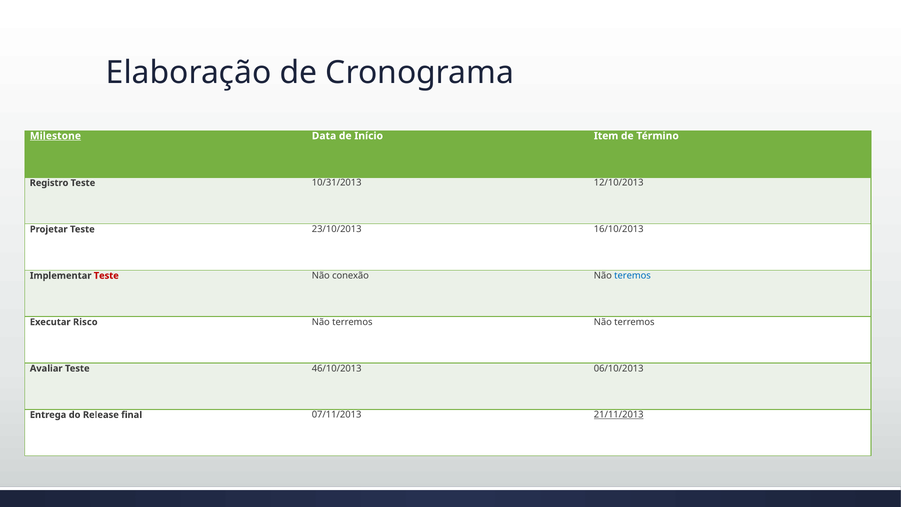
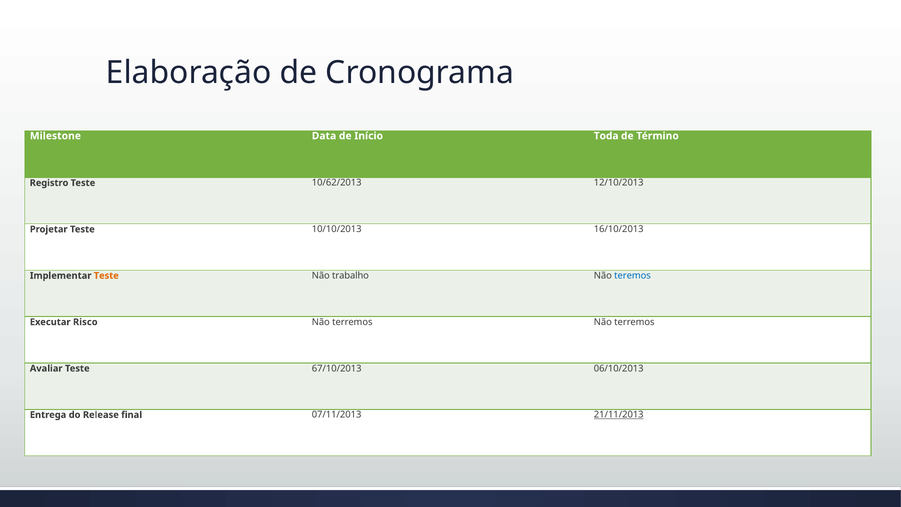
Milestone underline: present -> none (55, 136)
Item: Item -> Toda (606, 136)
10/31/2013: 10/31/2013 -> 10/62/2013 (337, 183)
23/10/2013: 23/10/2013 -> 10/10/2013 (337, 229)
Teste colour: red -> orange (106, 276)
conexão: conexão -> trabalho (350, 276)
46/10/2013: 46/10/2013 -> 67/10/2013 (337, 368)
